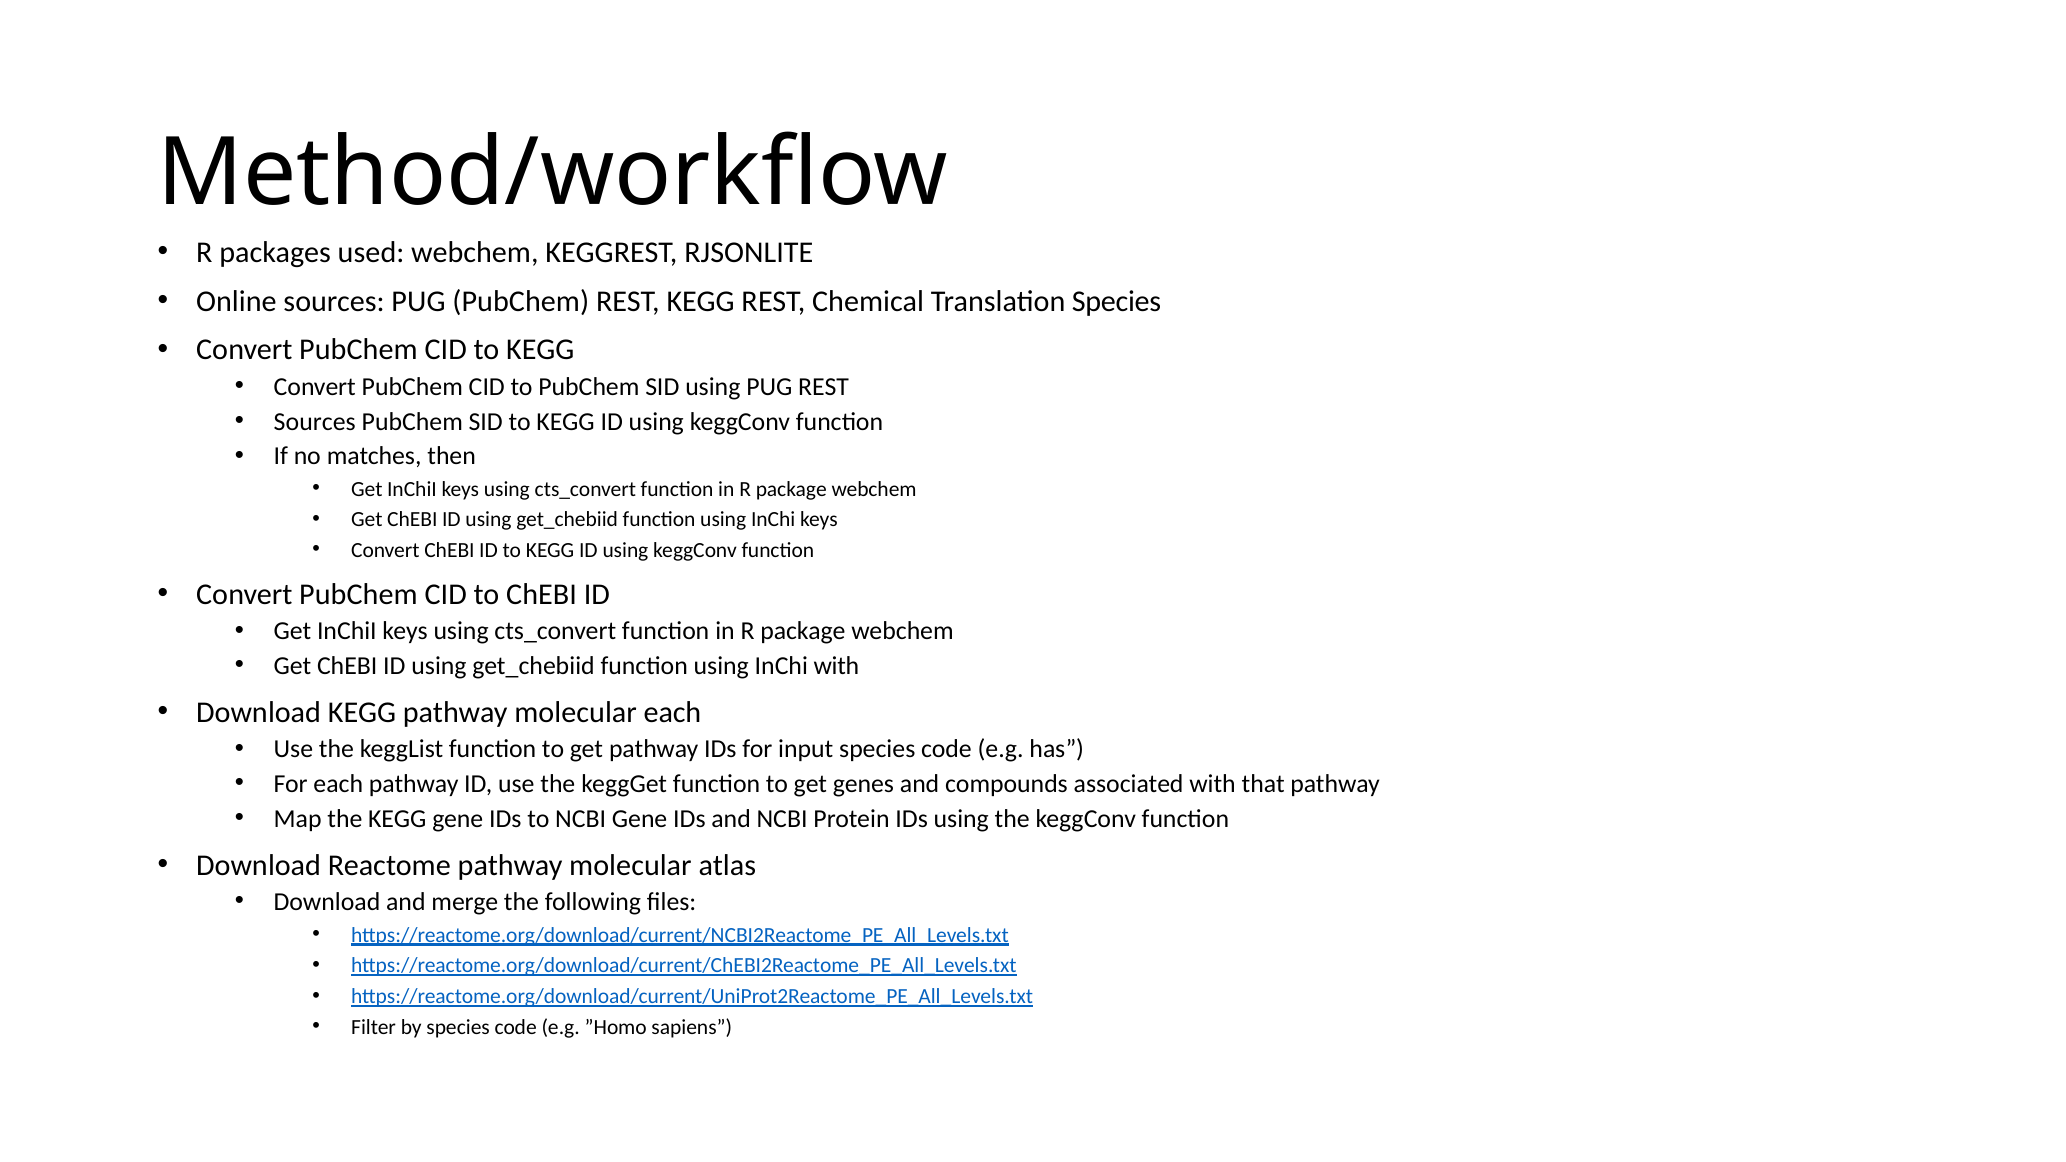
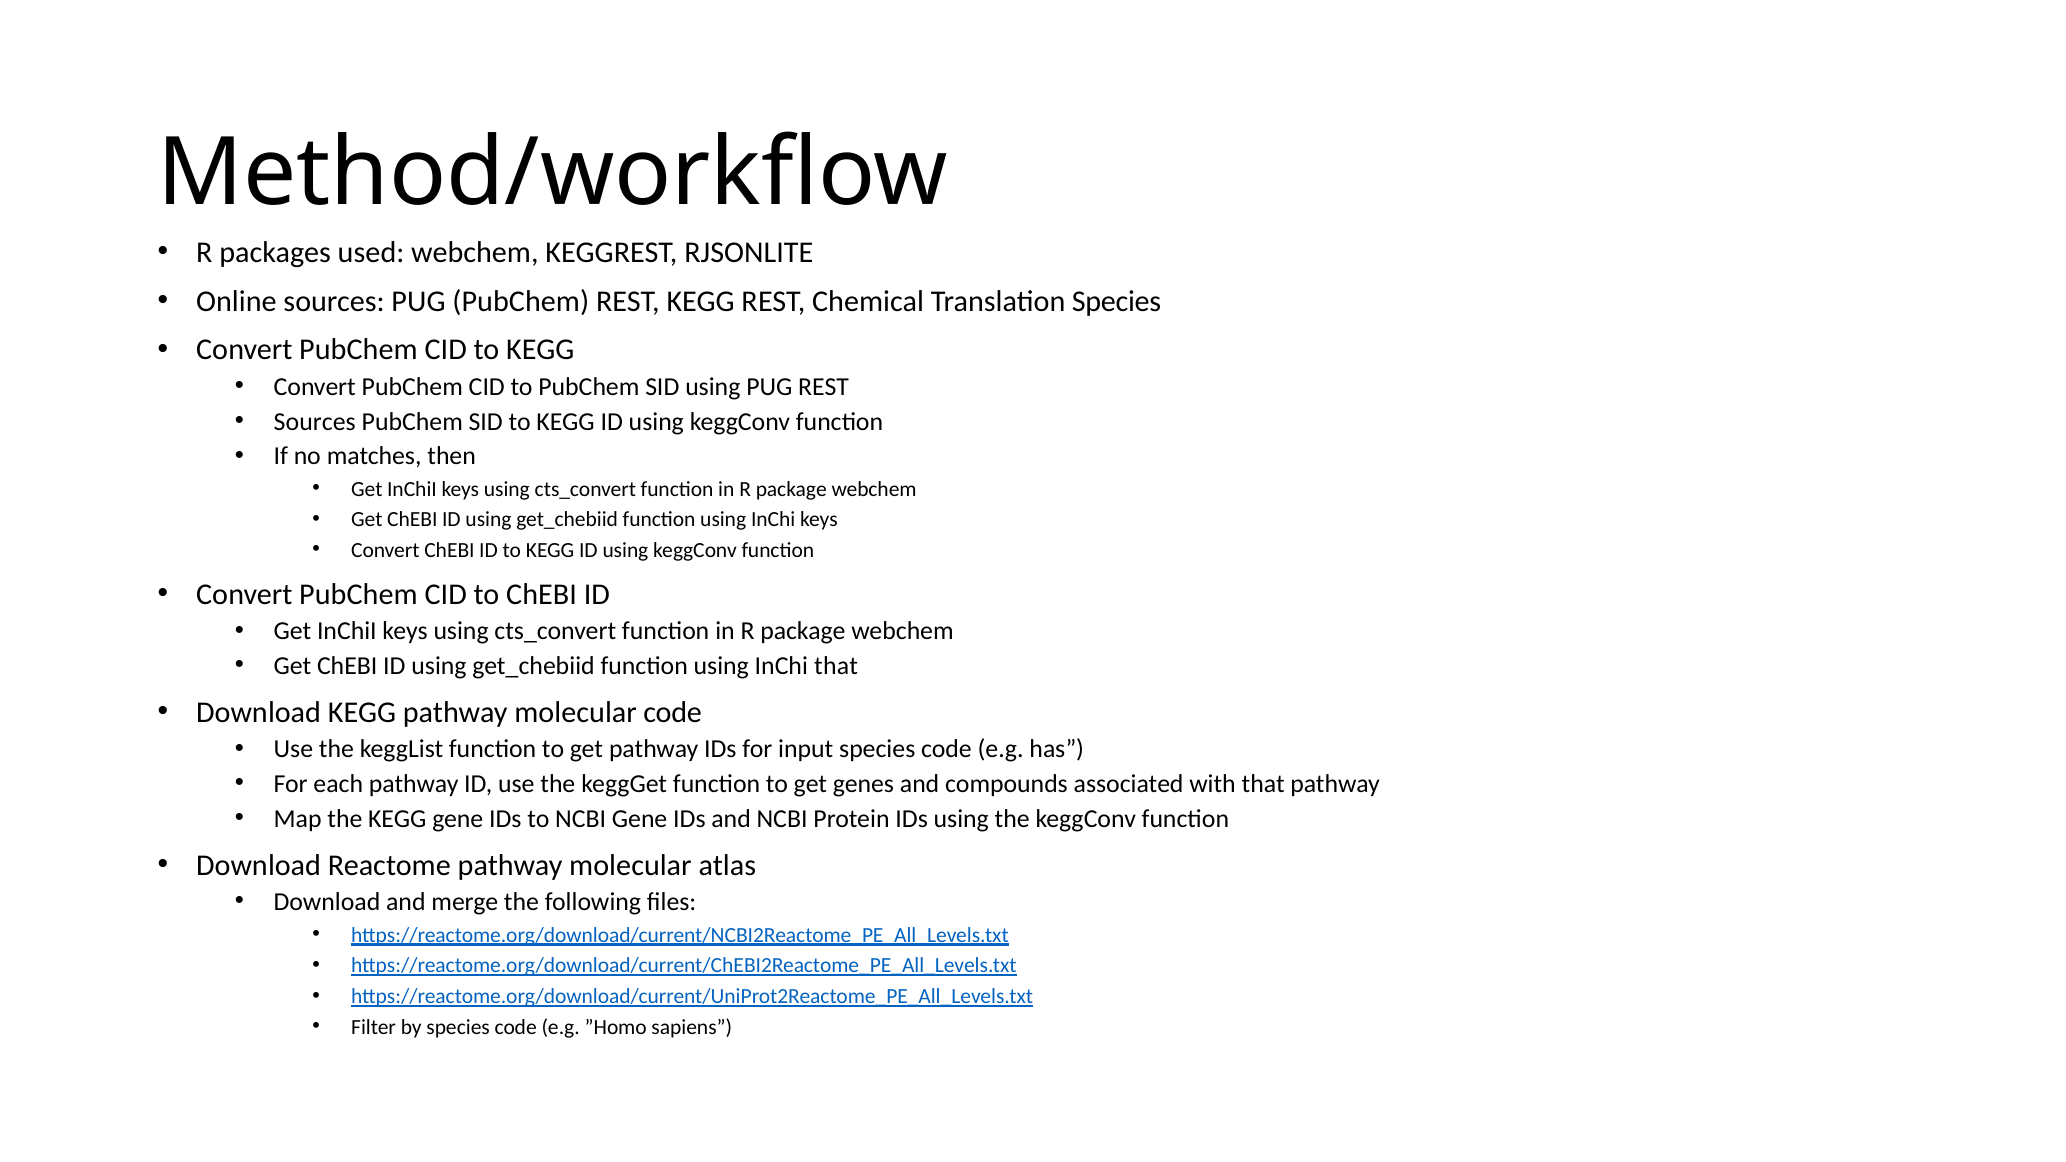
InChi with: with -> that (836, 666)
molecular each: each -> code (673, 712)
